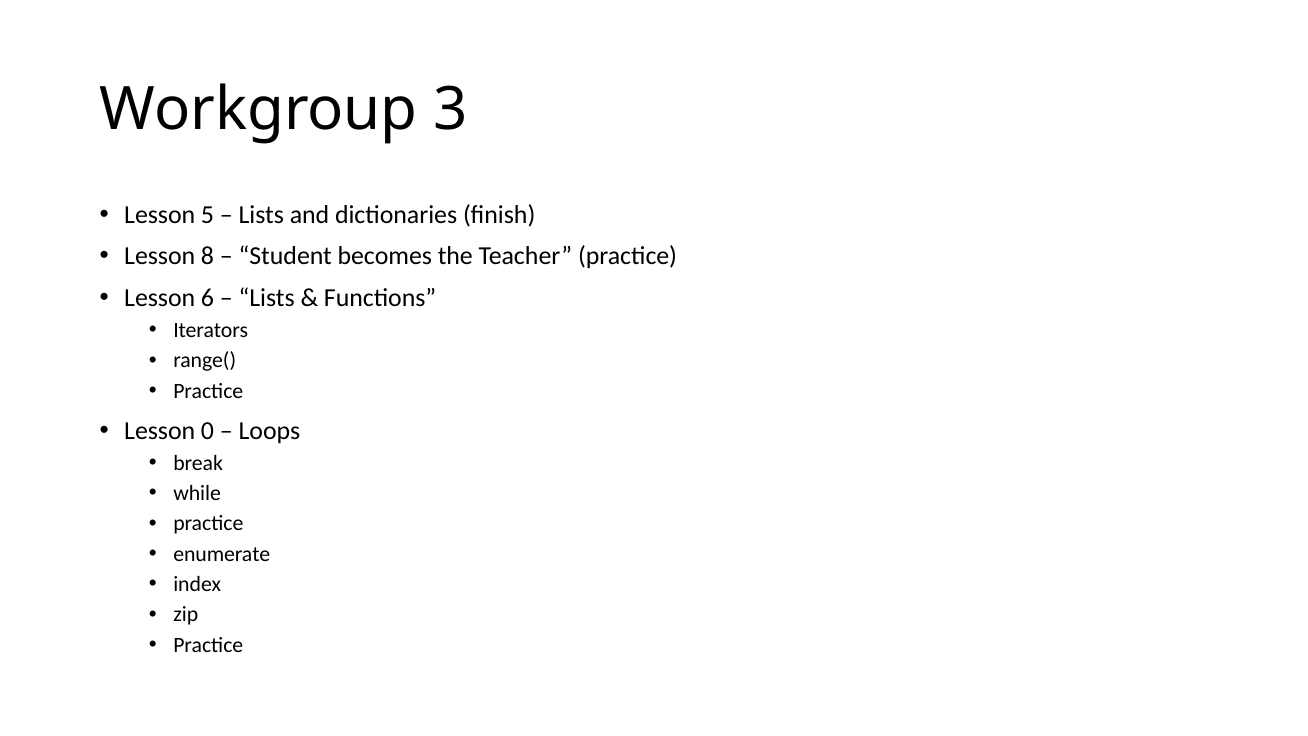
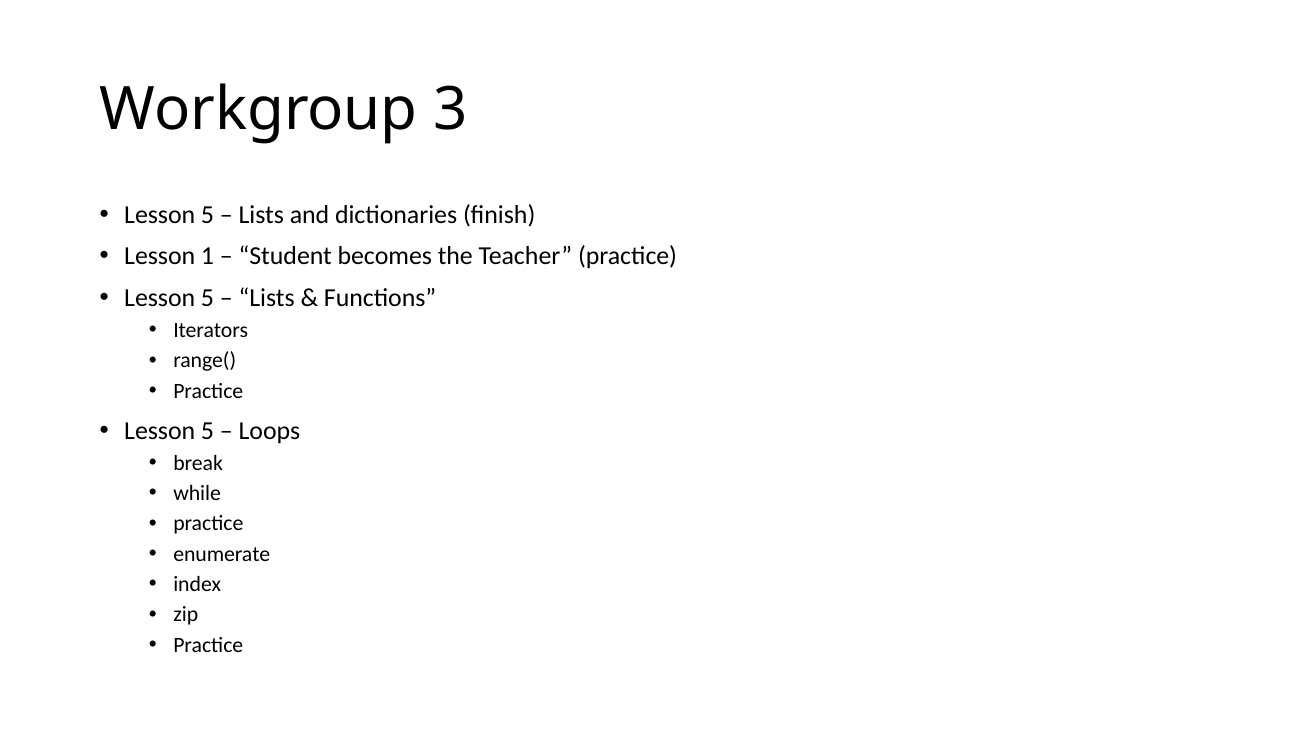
8: 8 -> 1 (208, 256)
6: 6 -> 5 (208, 298)
0: 0 -> 5 (208, 430)
